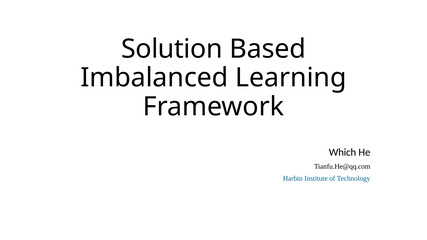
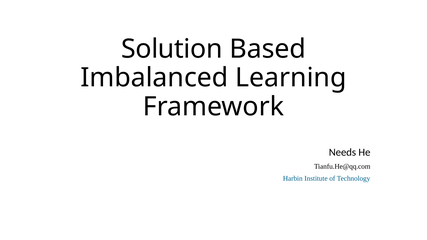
Which: Which -> Needs (342, 152)
